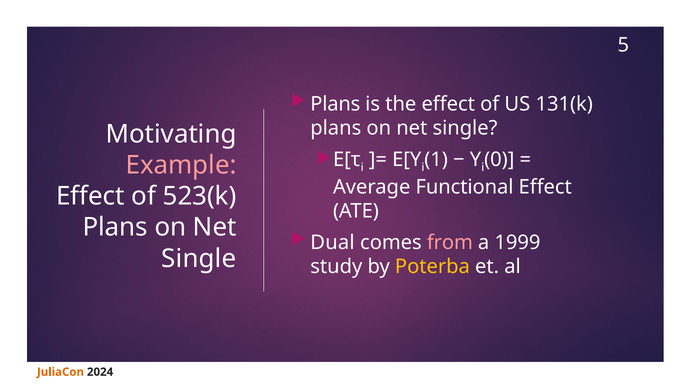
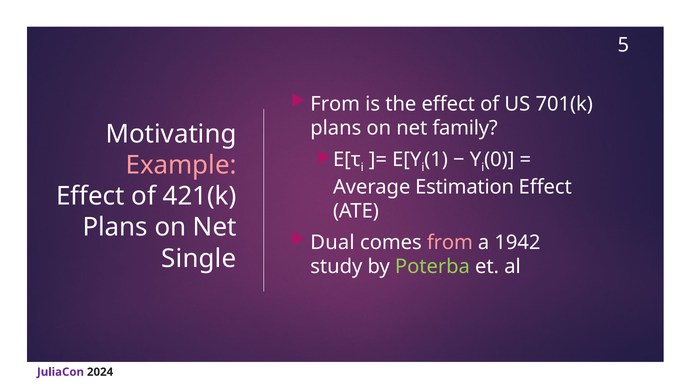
Plans: Plans -> From (335, 104)
131(k: 131(k -> 701(k (564, 104)
single: single -> family (465, 128)
Functional: Functional -> Estimation (465, 187)
523(k: 523(k -> 421(k (200, 196)
1999: 1999 -> 1942 (517, 242)
Poterba colour: yellow -> light green (432, 266)
JuliaCon colour: orange -> purple (60, 372)
